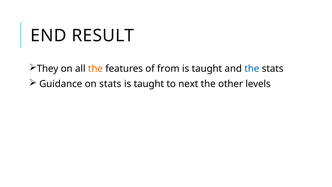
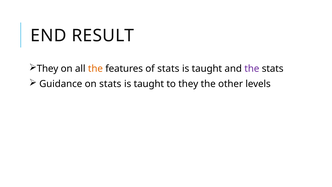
of from: from -> stats (168, 69)
the colour: blue -> purple (252, 69)
to next: next -> they (188, 84)
